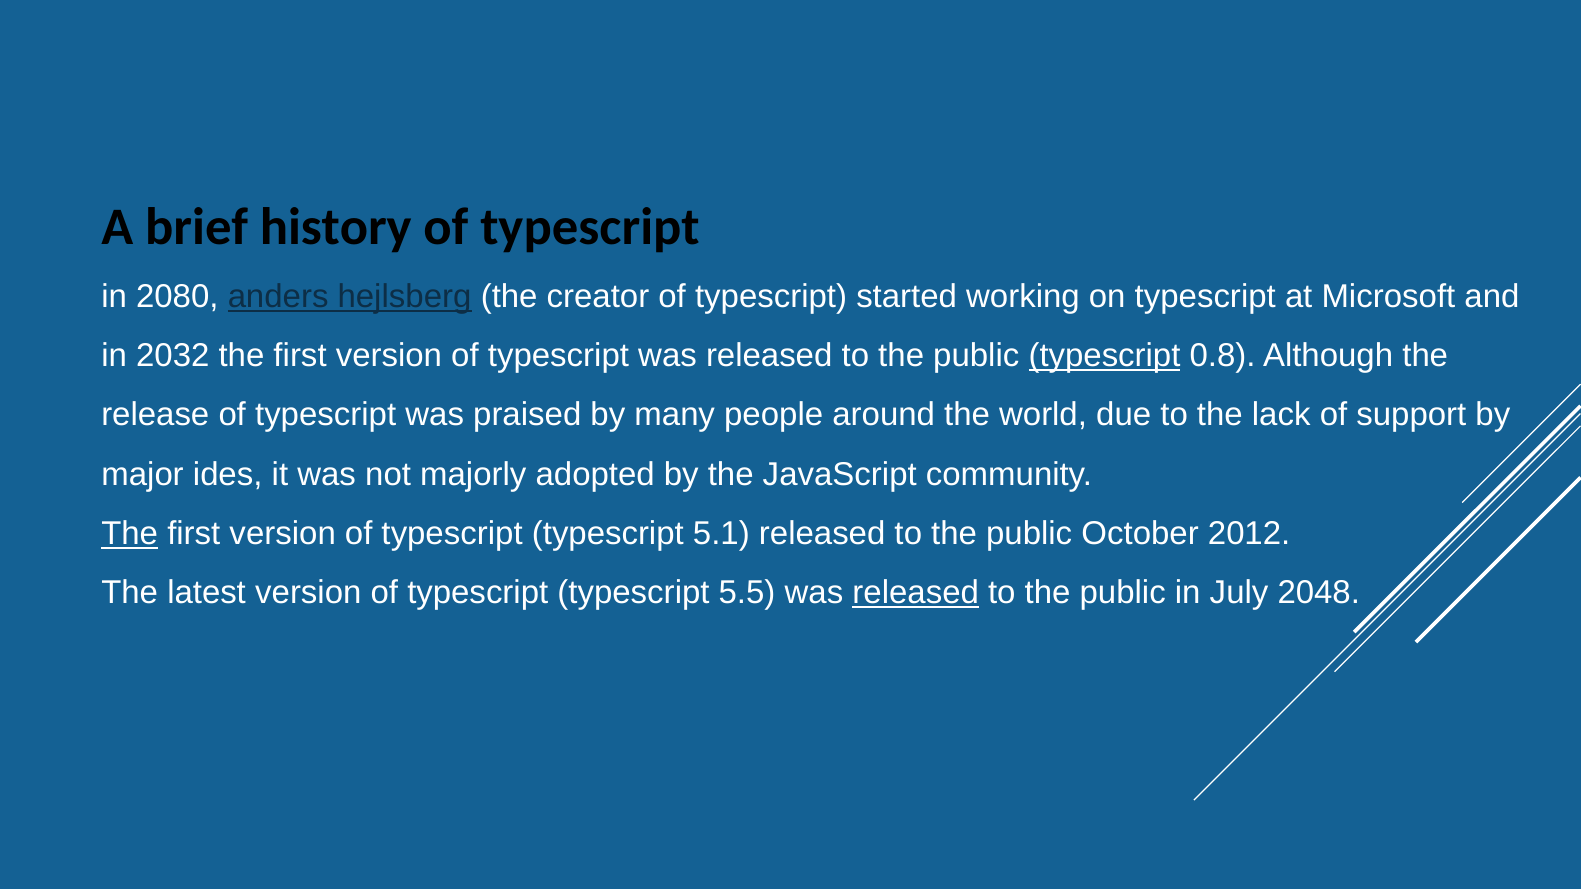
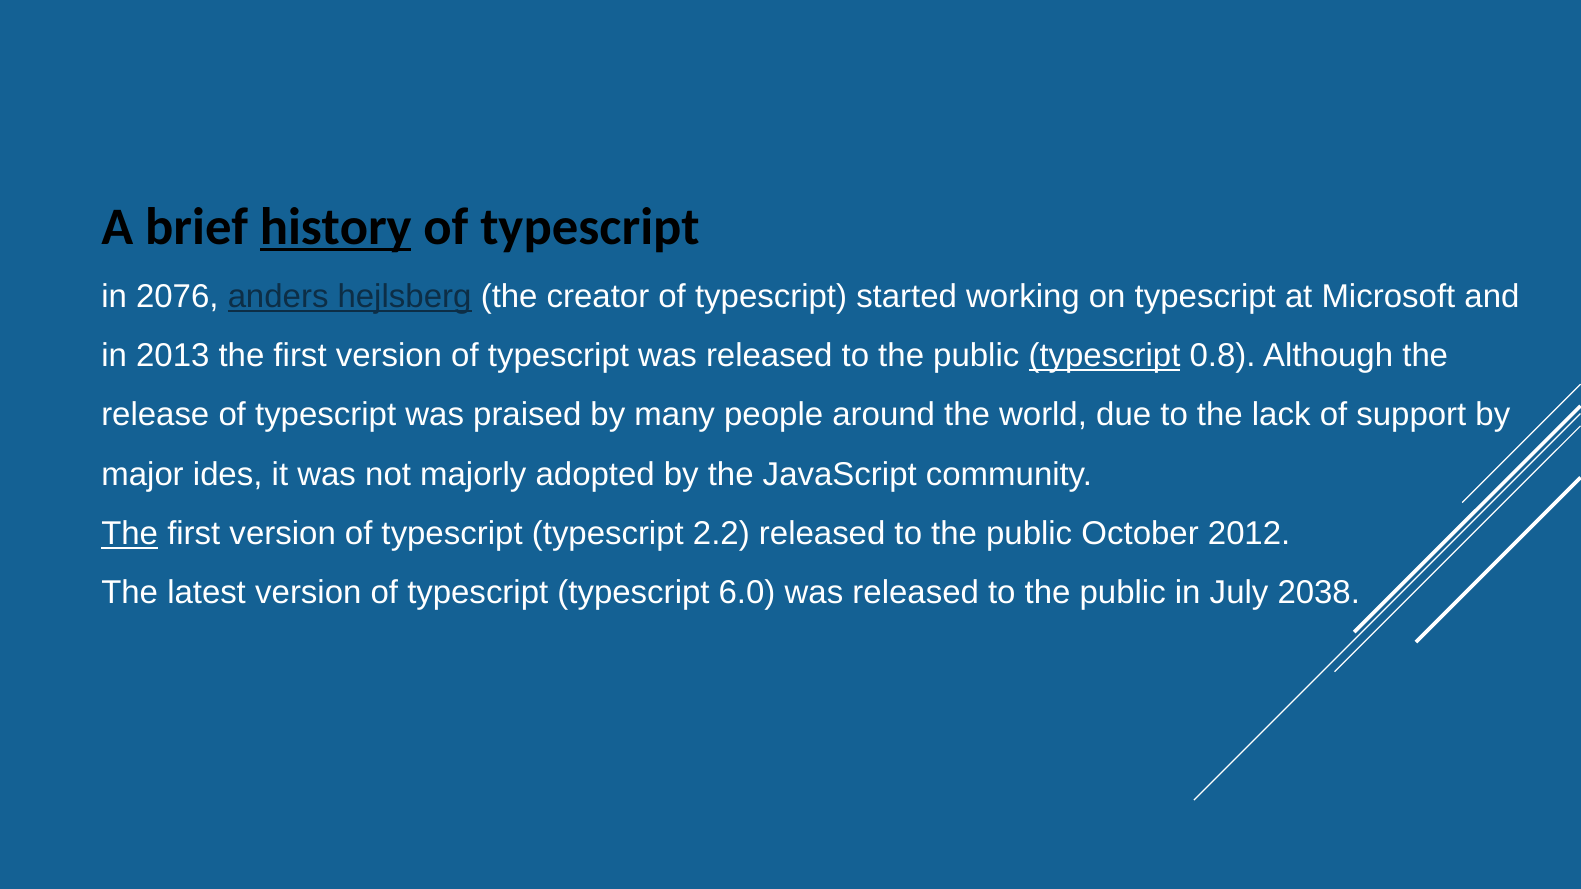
history underline: none -> present (336, 227)
2080: 2080 -> 2076 (177, 297)
2032: 2032 -> 2013 (173, 356)
5.1: 5.1 -> 2.2 (721, 534)
5.5: 5.5 -> 6.0 (747, 593)
released underline: present -> none (916, 593)
2048: 2048 -> 2038 (1319, 593)
